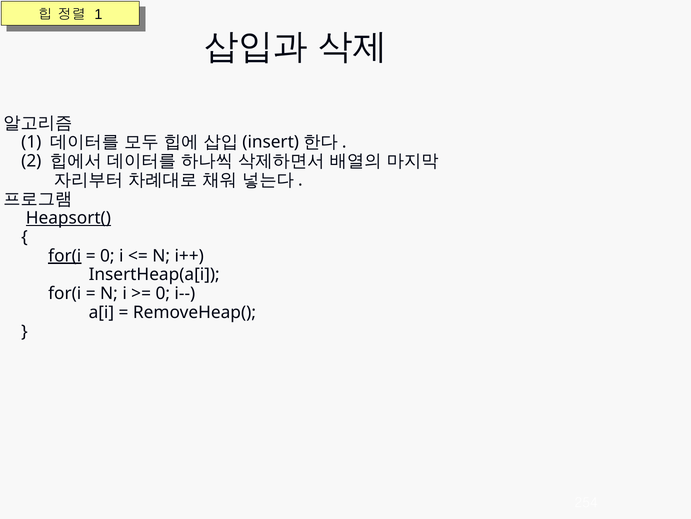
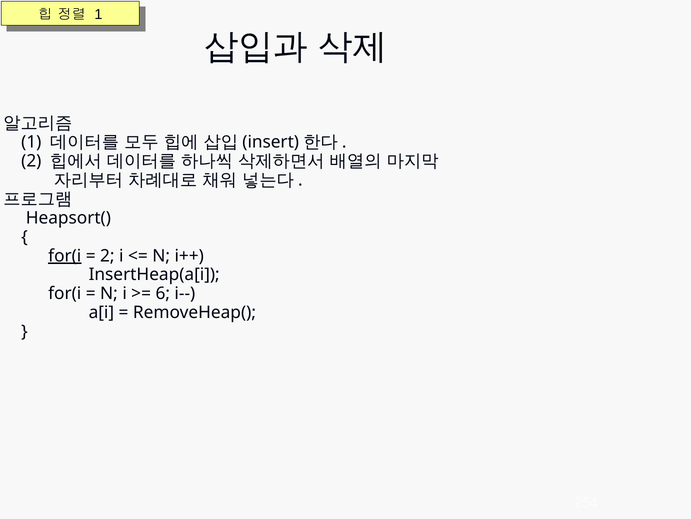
Heapsort( underline: present -> none (68, 218)
0: 0 -> 2 (107, 255)
0: 0 -> 6 (163, 293)
